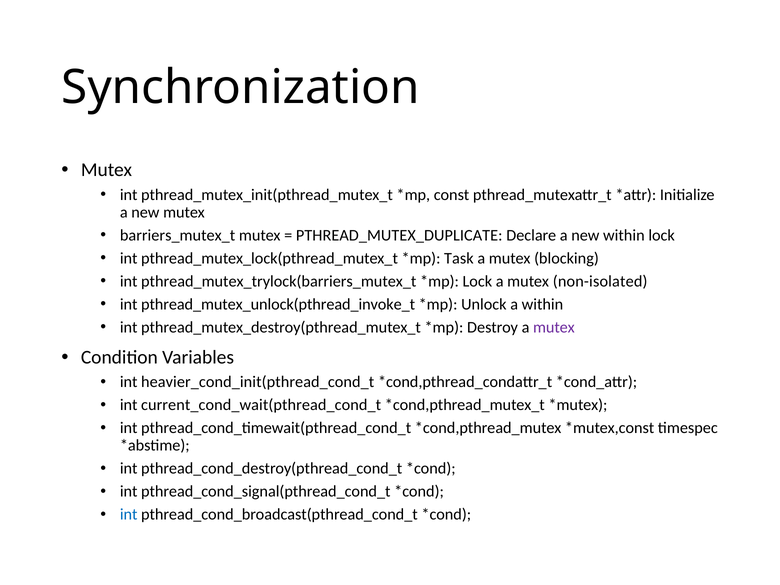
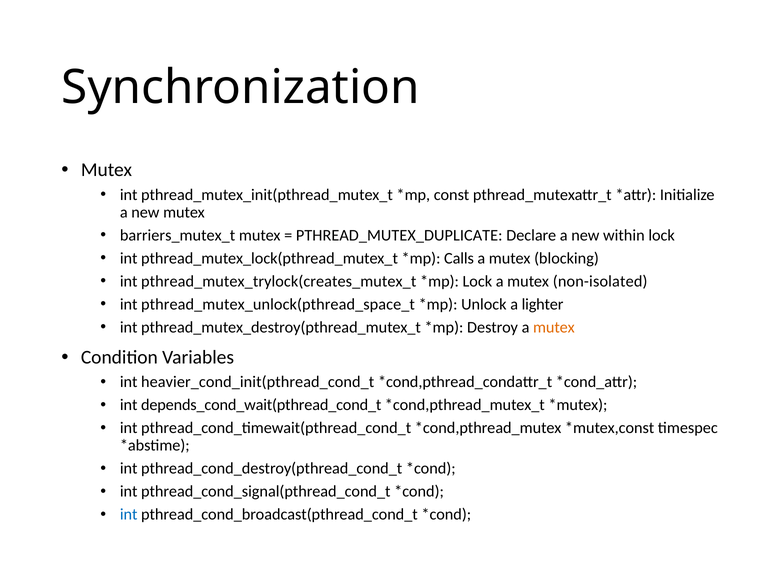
Task: Task -> Calls (459, 258)
pthread_mutex_trylock(barriers_mutex_t: pthread_mutex_trylock(barriers_mutex_t -> pthread_mutex_trylock(creates_mutex_t (279, 281)
pthread_mutex_unlock(pthread_invoke_t: pthread_mutex_unlock(pthread_invoke_t -> pthread_mutex_unlock(pthread_space_t (278, 304)
a within: within -> lighter (543, 304)
mutex colour: purple -> orange (554, 327)
current_cond_wait(pthread_cond_t: current_cond_wait(pthread_cond_t -> depends_cond_wait(pthread_cond_t (261, 405)
